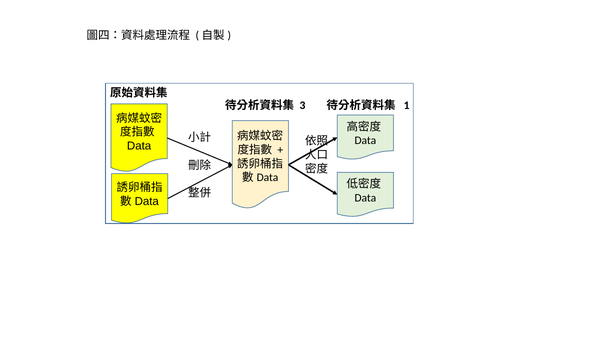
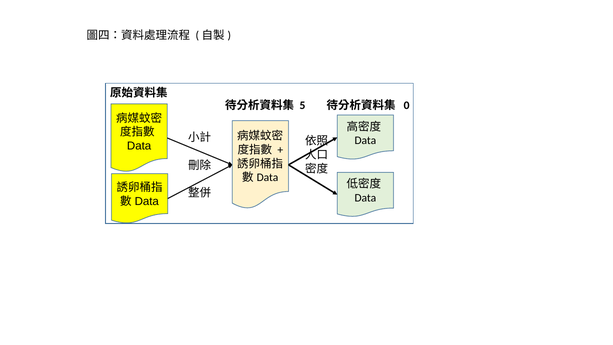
3: 3 -> 5 (302, 106)
1: 1 -> 0 (407, 106)
